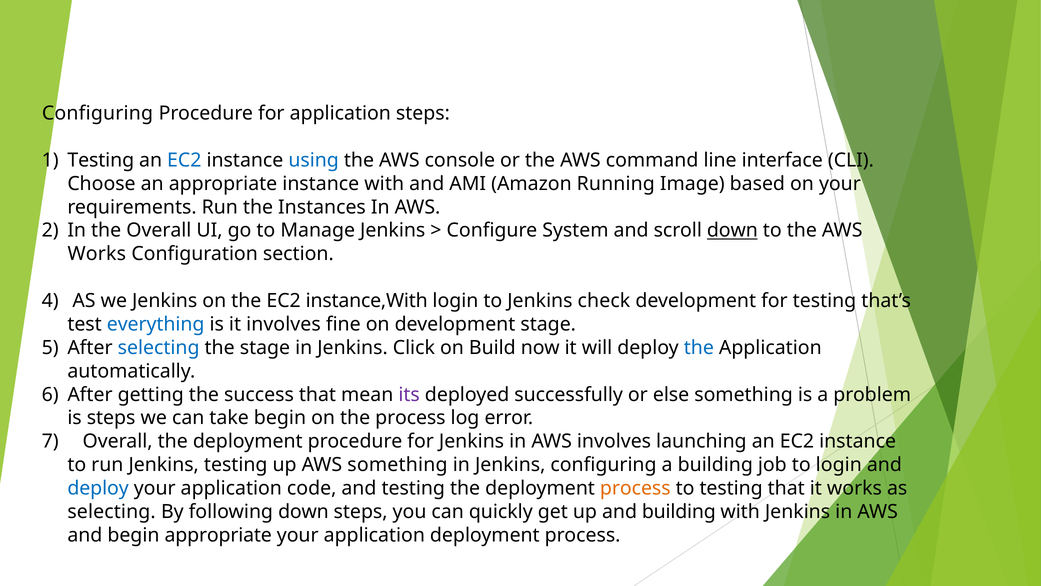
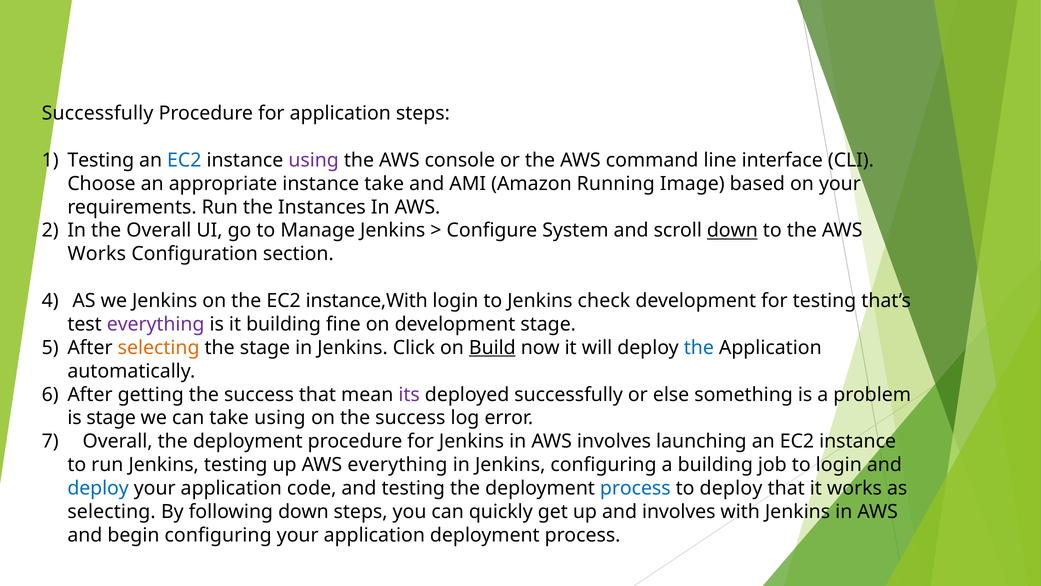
Configuring: Configuring -> Successfully (98, 113)
using colour: blue -> purple (314, 160)
instance with: with -> take (384, 183)
everything colour: blue -> purple (156, 324)
it involves: involves -> building (284, 324)
selecting colour: blue -> orange (159, 347)
Build underline: none -> present (492, 347)
is steps: steps -> stage (111, 418)
take begin: begin -> using (280, 418)
on the process: process -> success (410, 418)
AWS something: something -> everything (397, 465)
process colour: orange -> blue (635, 488)
to testing: testing -> deploy (731, 488)
and building: building -> involves (679, 511)
begin appropriate: appropriate -> configuring (218, 535)
